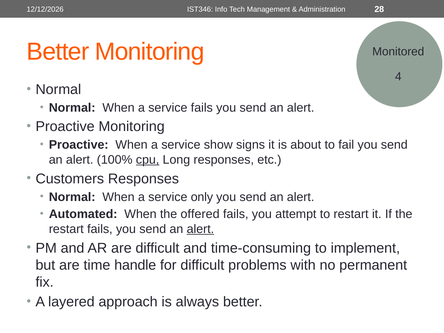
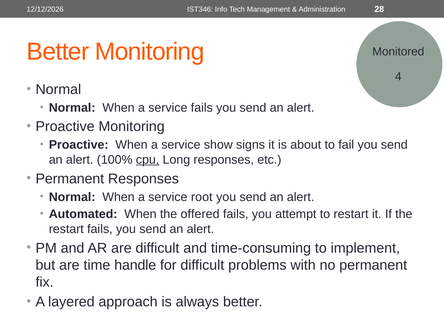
Customers: Customers -> Permanent (70, 179)
only: only -> root (202, 197)
alert underline: present -> none (200, 229)
